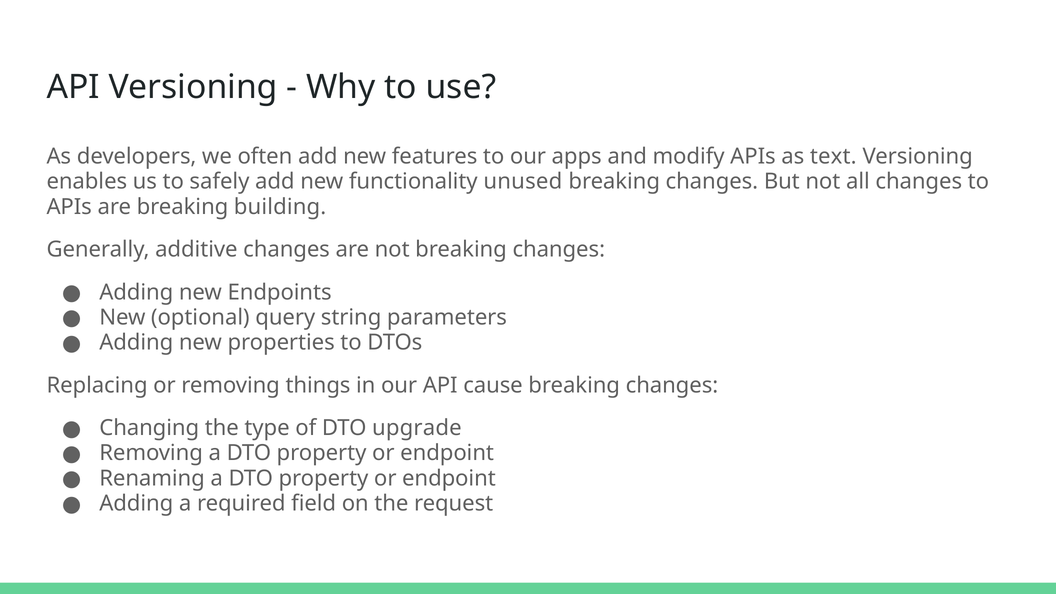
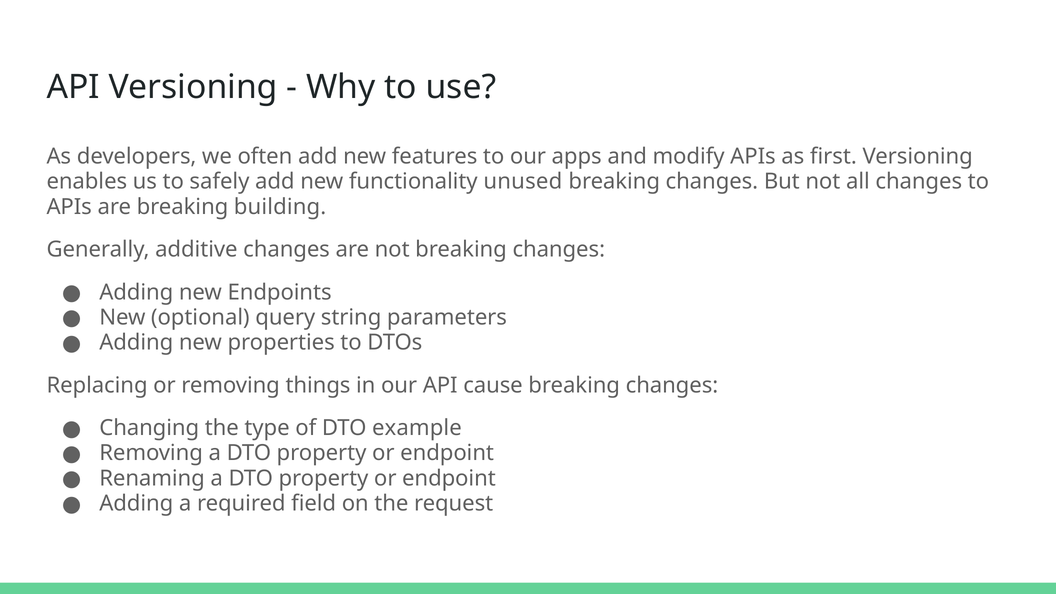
text: text -> first (833, 156)
upgrade: upgrade -> example (417, 428)
